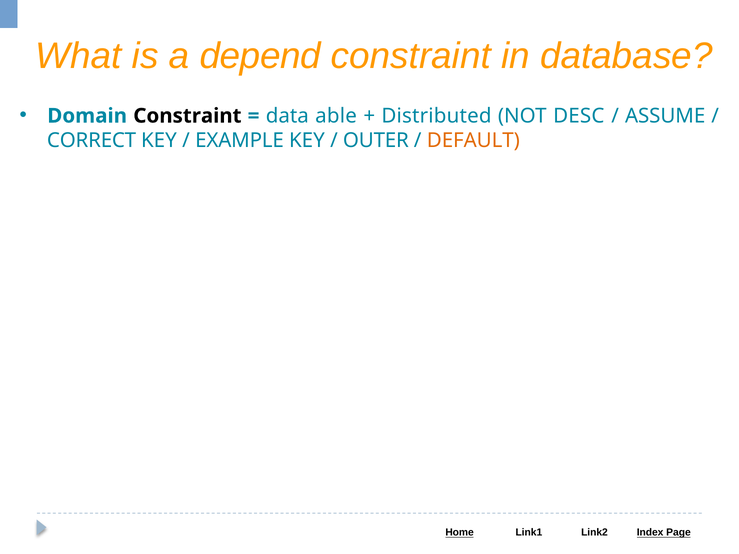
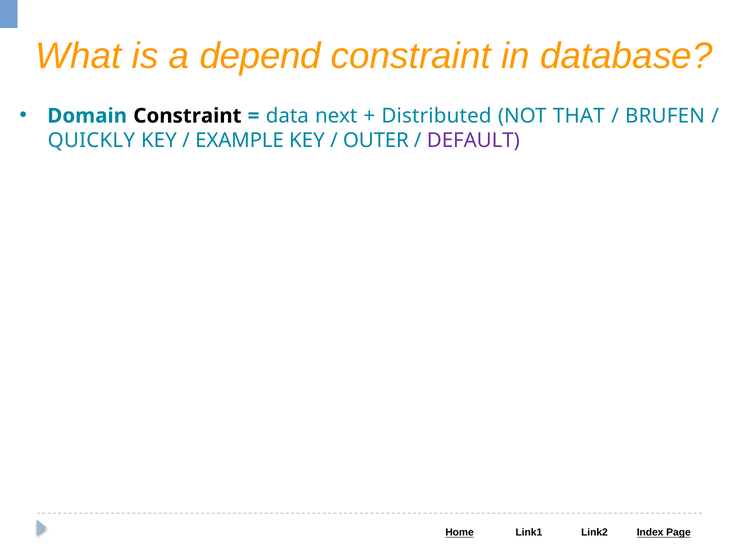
able: able -> next (336, 116)
DESC: DESC -> THAT (579, 116)
ASSUME: ASSUME -> BRUFEN (665, 116)
CORRECT: CORRECT -> QUICKLY (91, 141)
DEFAULT colour: orange -> purple (473, 141)
